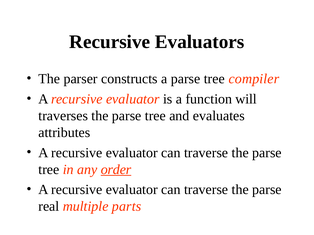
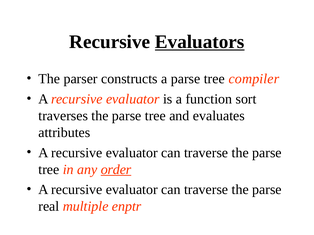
Evaluators underline: none -> present (200, 42)
will: will -> sort (246, 99)
parts: parts -> enptr (127, 207)
